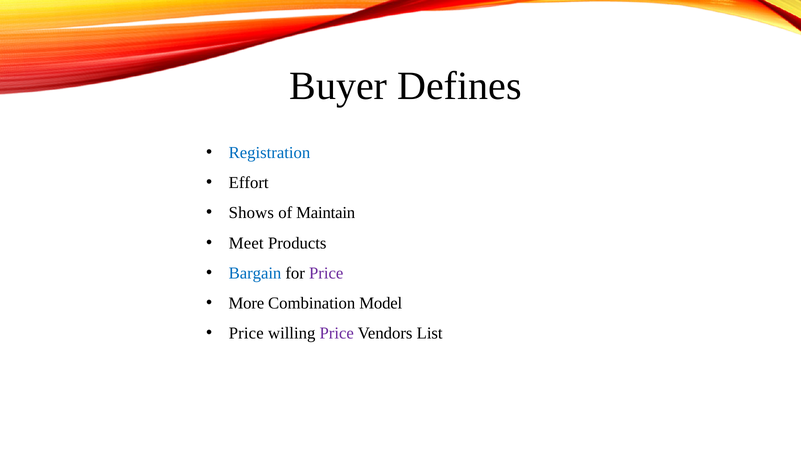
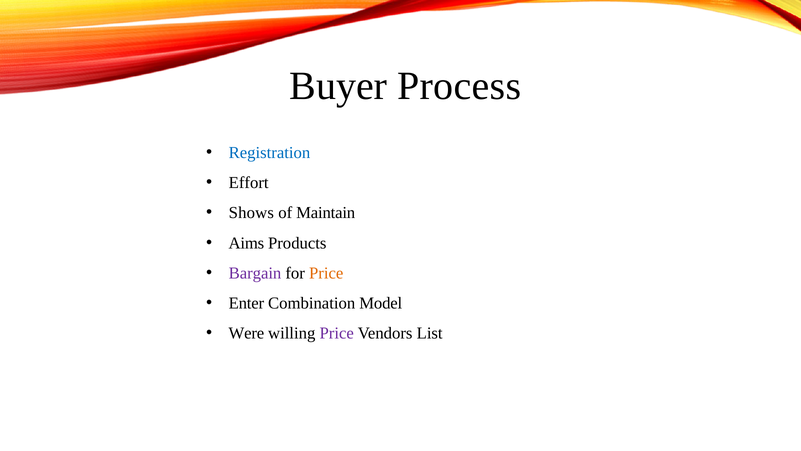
Defines: Defines -> Process (459, 86)
Meet: Meet -> Aims (246, 243)
Bargain colour: blue -> purple (255, 273)
Price colour: purple -> orange (326, 273)
More: More -> Enter (246, 303)
Price: Price -> Were (246, 333)
